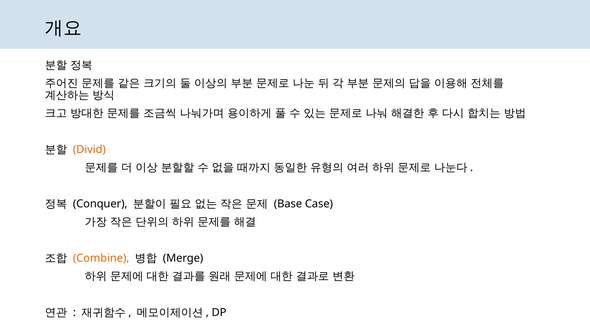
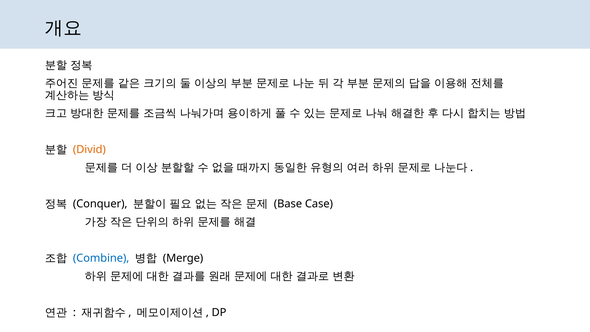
Combine colour: orange -> blue (101, 258)
